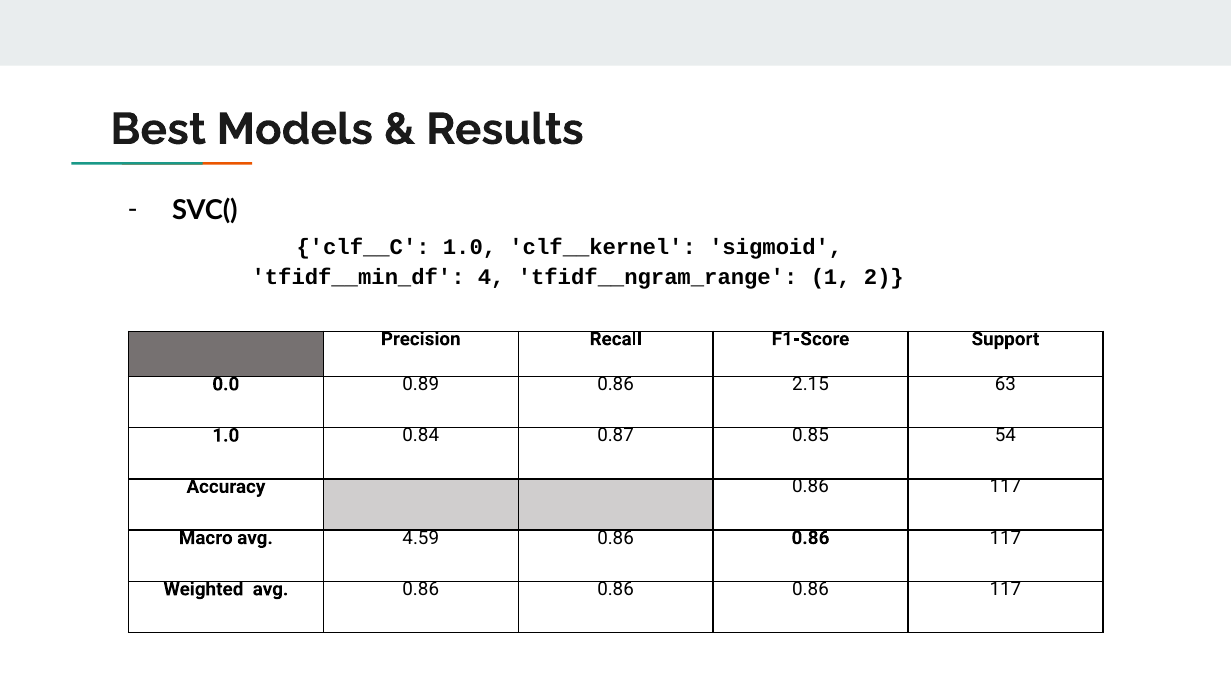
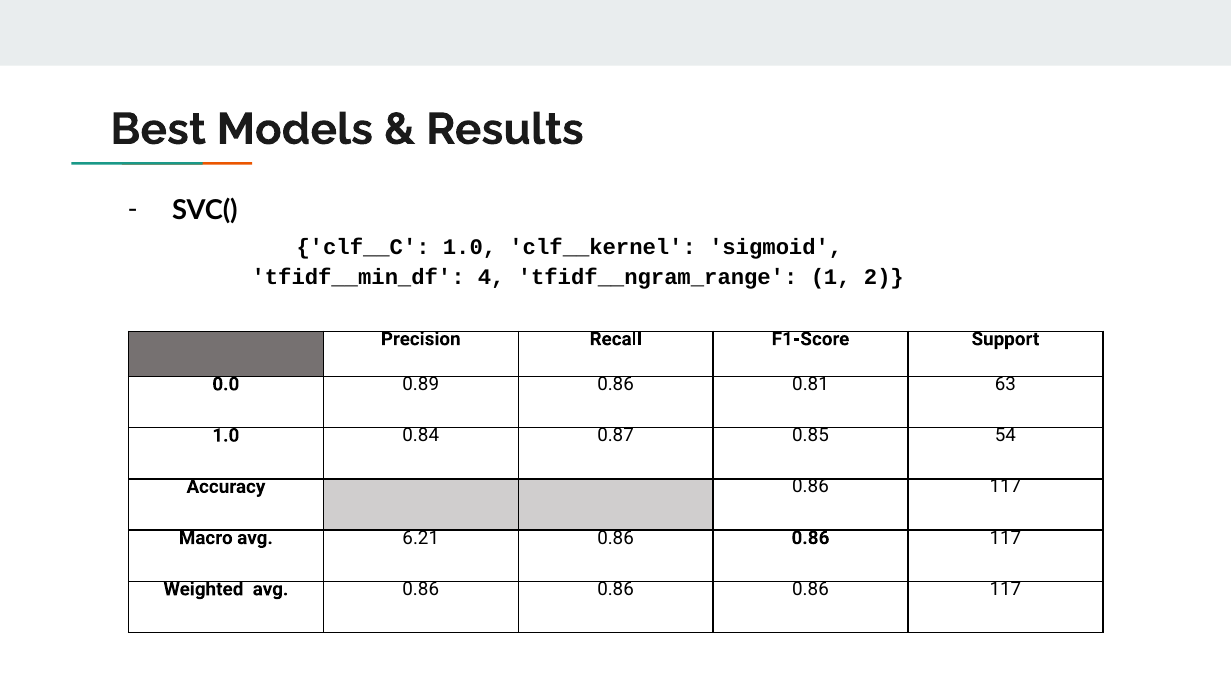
2.15: 2.15 -> 0.81 (811, 384)
4.59: 4.59 -> 6.21 (421, 538)
